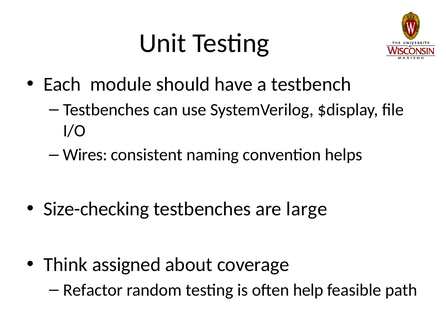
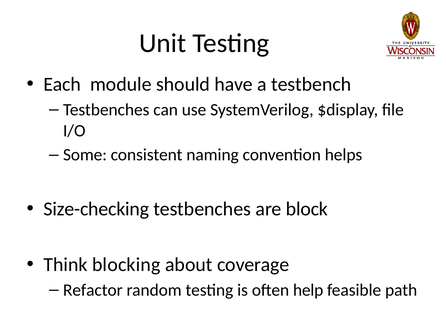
Wires: Wires -> Some (85, 155)
large: large -> block (307, 209)
assigned: assigned -> blocking (126, 265)
